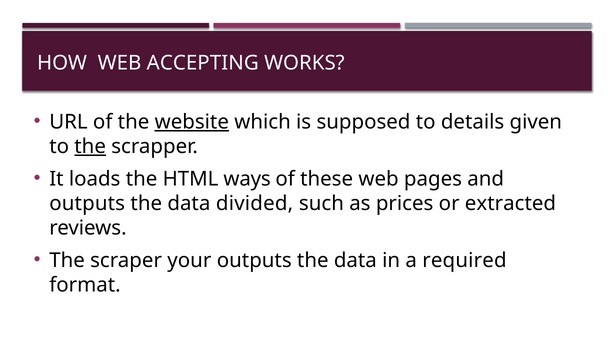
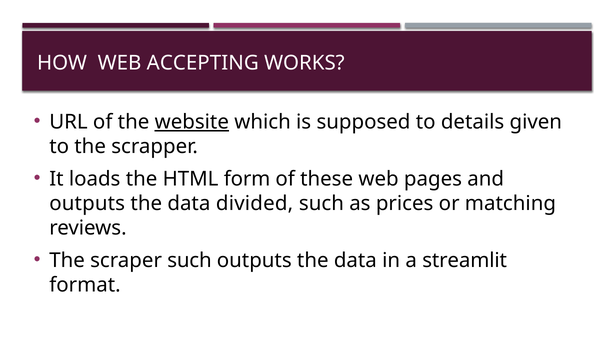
the underline: present -> none (90, 147)
ways: ways -> form (247, 179)
extracted: extracted -> matching (510, 204)
scraper your: your -> such (189, 261)
required: required -> streamlit (465, 261)
